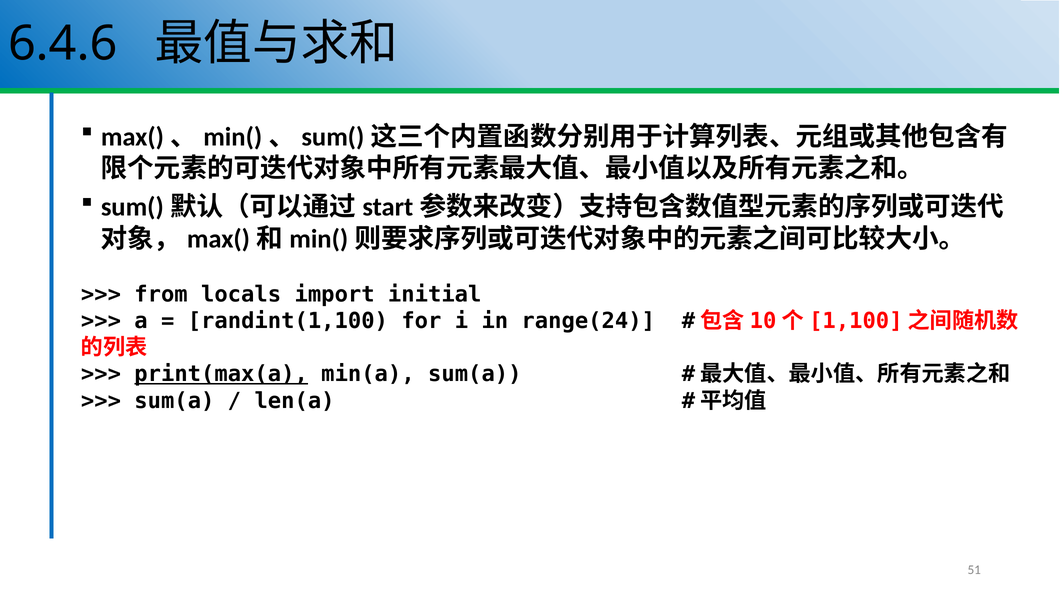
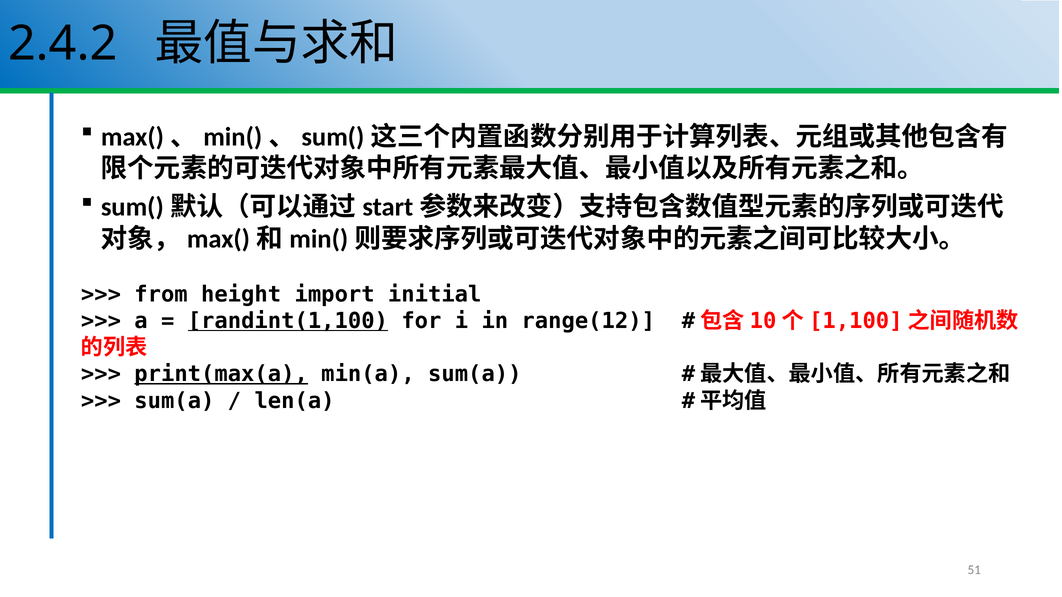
6.4.6: 6.4.6 -> 2.4.2 (63, 44)
locals: locals -> height (241, 295)
randint(1,100 underline: none -> present (288, 321)
range(24: range(24 -> range(12 (588, 321)
